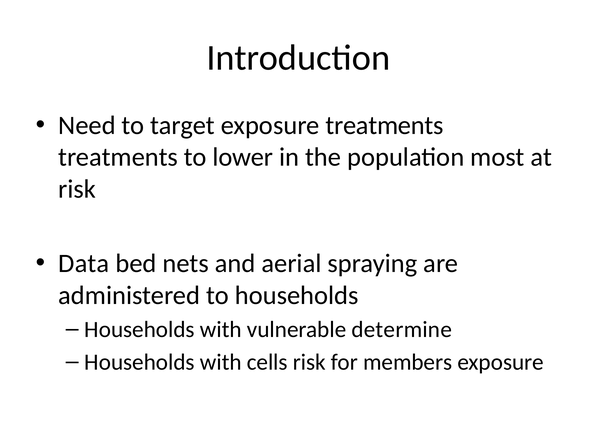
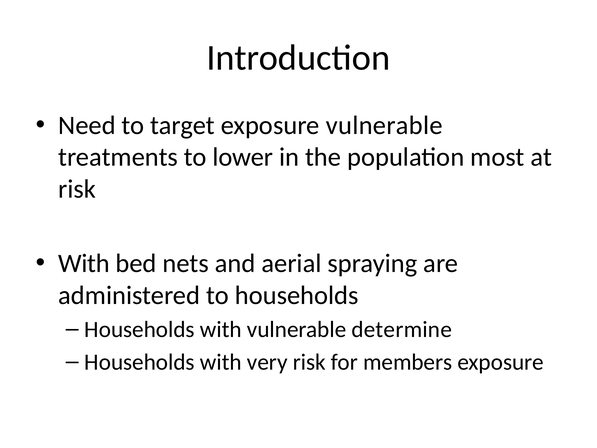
exposure treatments: treatments -> vulnerable (384, 125)
Data: Data -> With (84, 263)
cells: cells -> very (267, 362)
